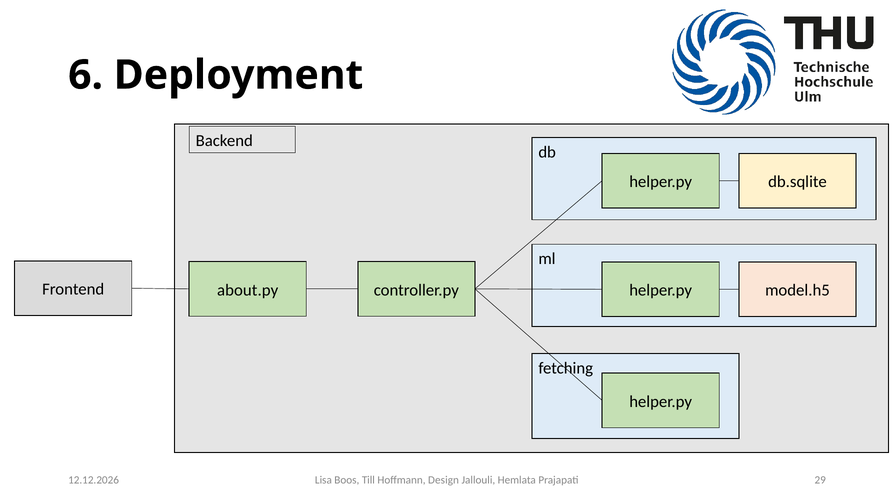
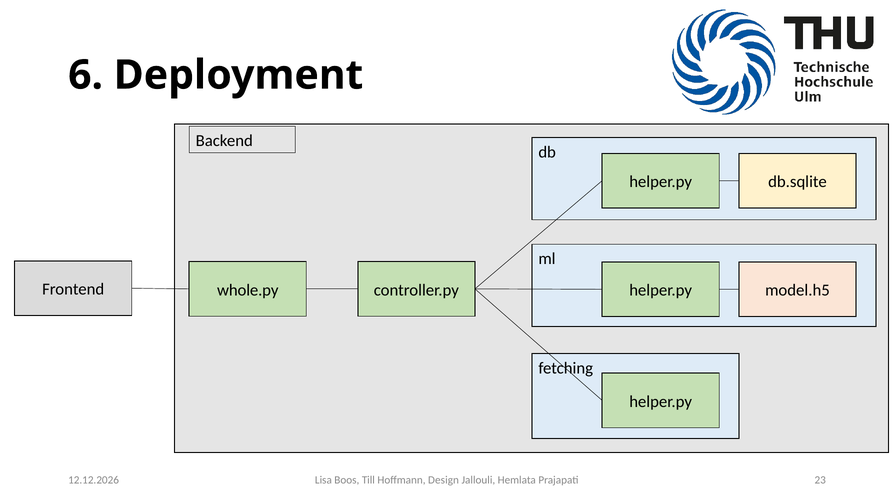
about.py: about.py -> whole.py (248, 290)
29: 29 -> 23 (820, 480)
